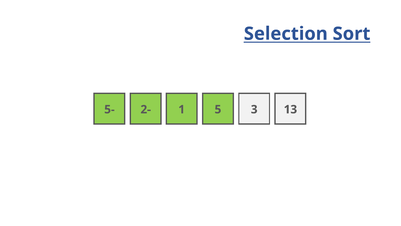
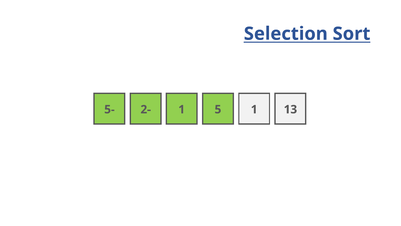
5 3: 3 -> 1 (254, 109)
